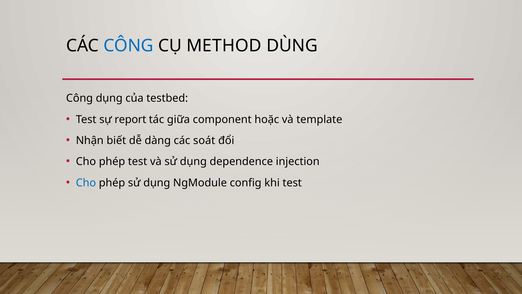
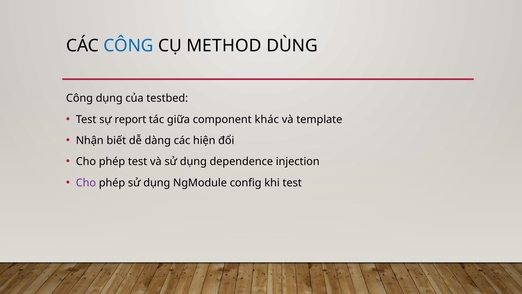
hoặc: hoặc -> khác (267, 119)
soát: soát -> hiện (204, 140)
Cho colour: blue -> purple (86, 183)
